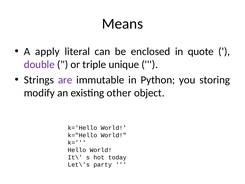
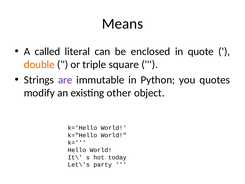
apply: apply -> called (47, 51)
double colour: purple -> orange (39, 64)
unique: unique -> square (124, 64)
storing: storing -> quotes (215, 80)
